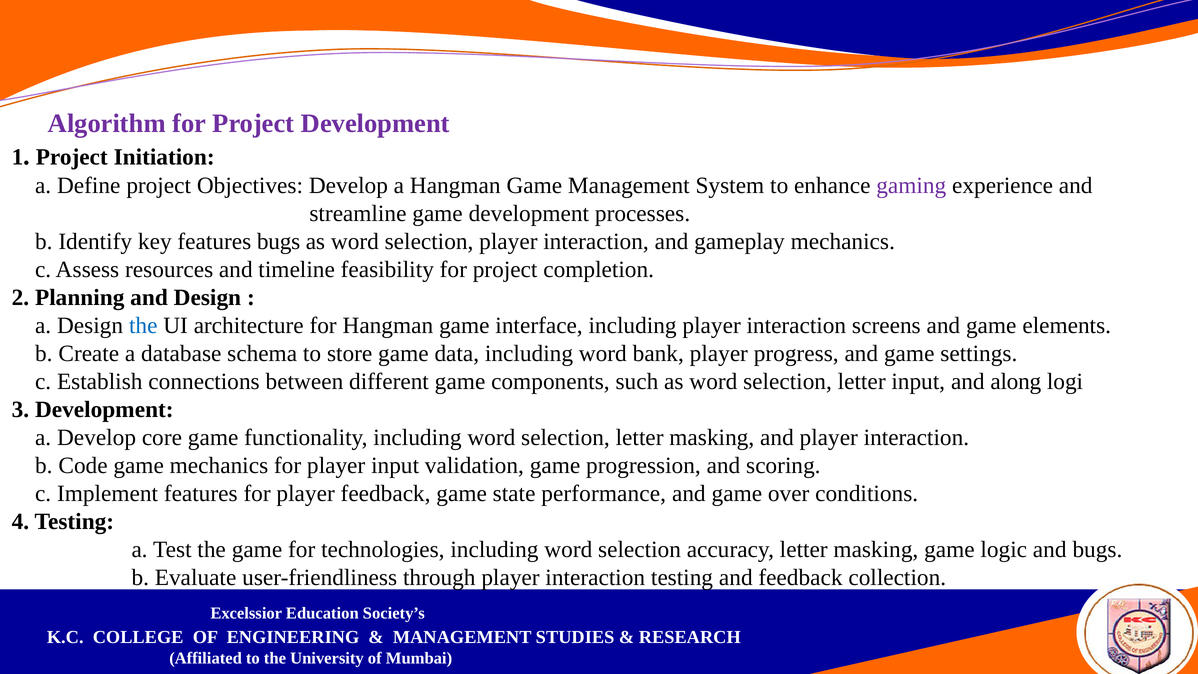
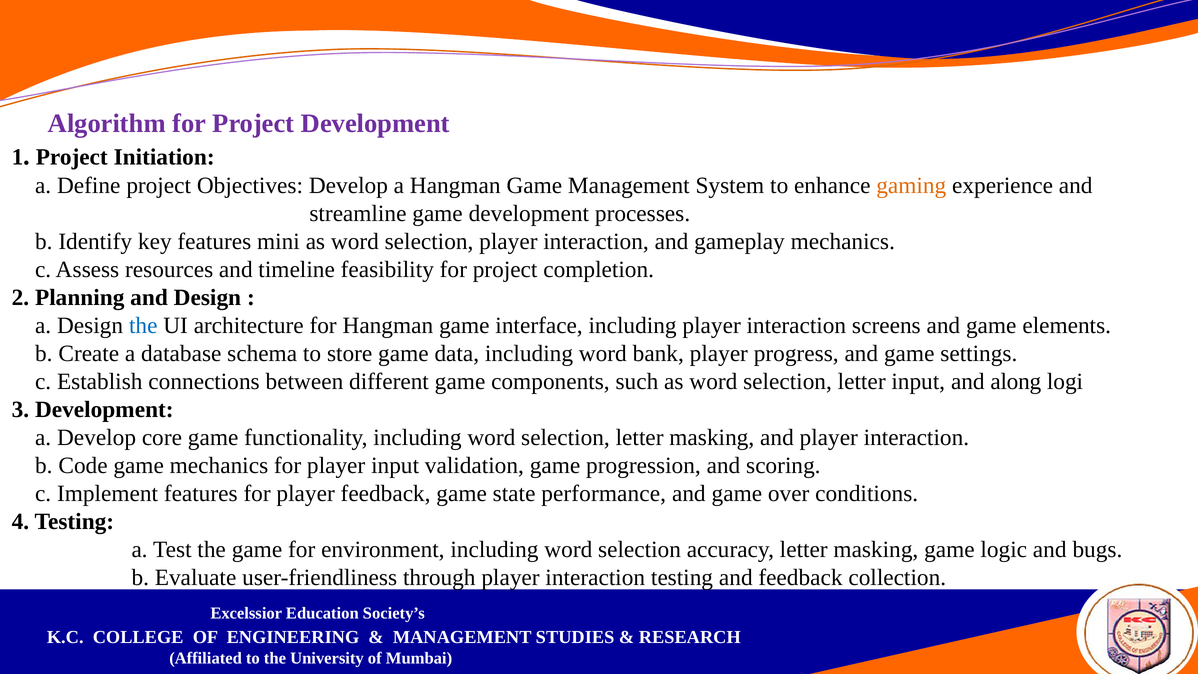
gaming colour: purple -> orange (911, 186)
features bugs: bugs -> mini (278, 242)
technologies: technologies -> environment (383, 549)
